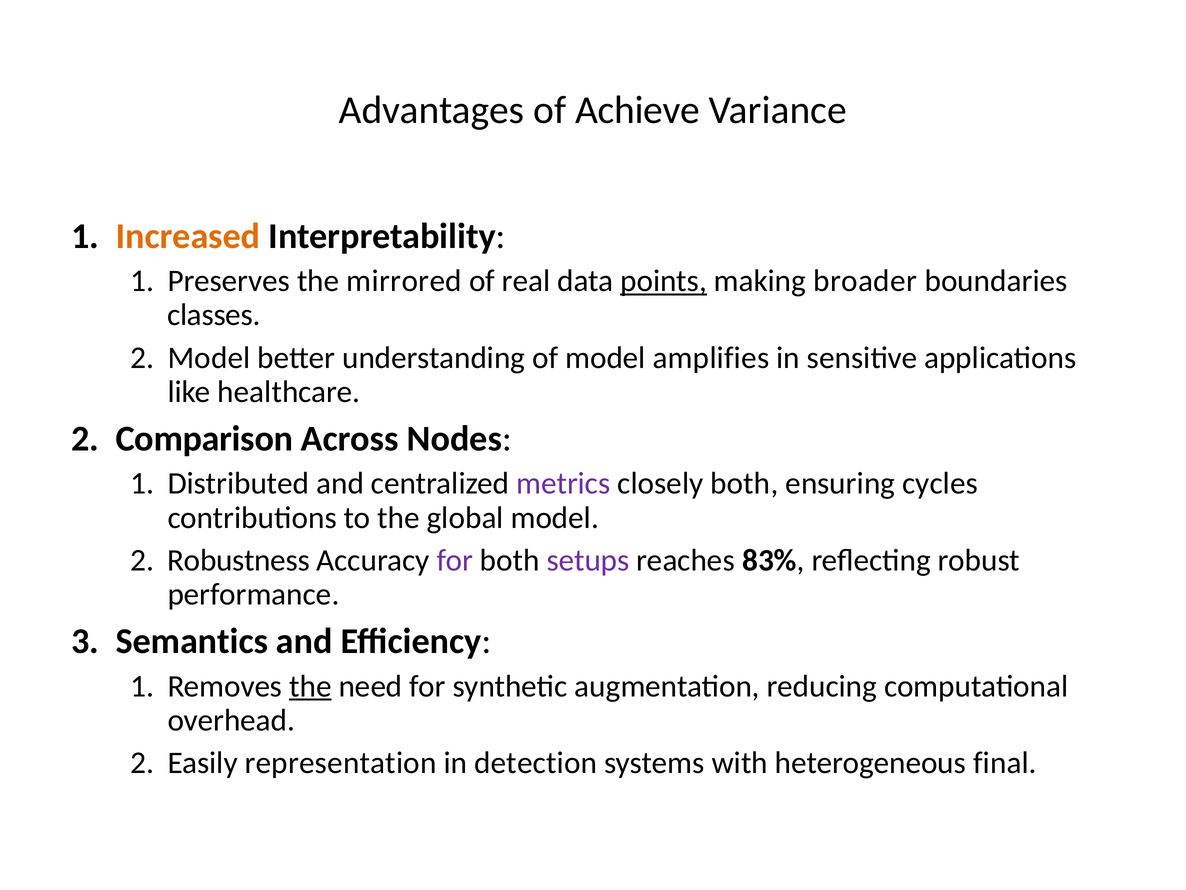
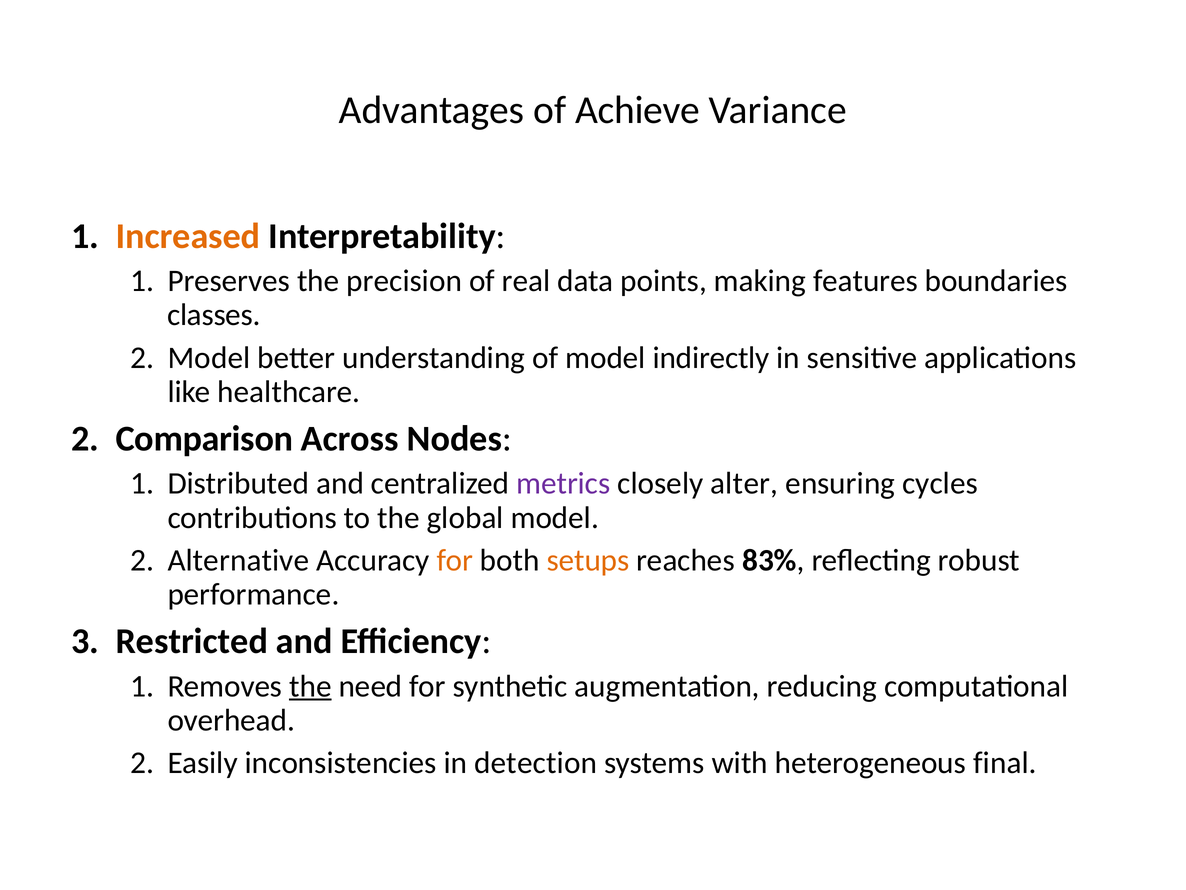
mirrored: mirrored -> precision (404, 281)
points underline: present -> none (664, 281)
broader: broader -> features (865, 281)
amplifies: amplifies -> indirectly (711, 357)
closely both: both -> alter (744, 483)
Robustness: Robustness -> Alternative (238, 560)
for colour: purple -> orange (455, 560)
setups colour: purple -> orange (588, 560)
Semantics: Semantics -> Restricted (192, 641)
representation: representation -> inconsistencies (341, 762)
